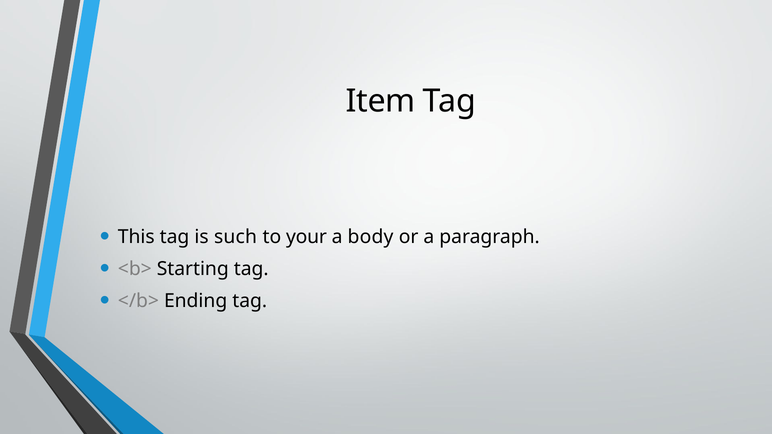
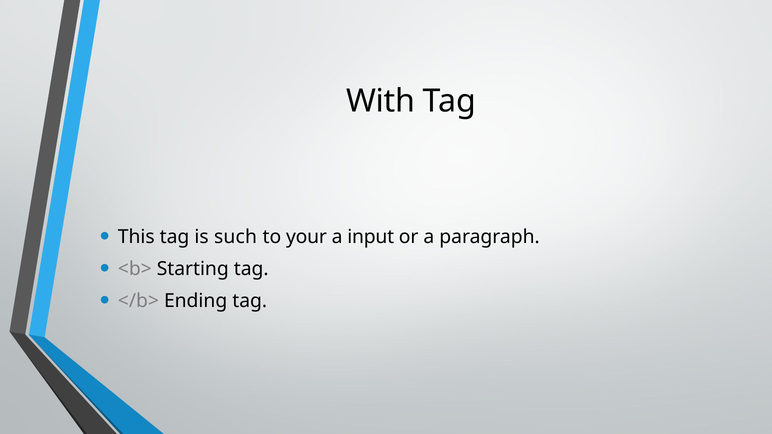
Item: Item -> With (381, 101)
body: body -> input (371, 237)
